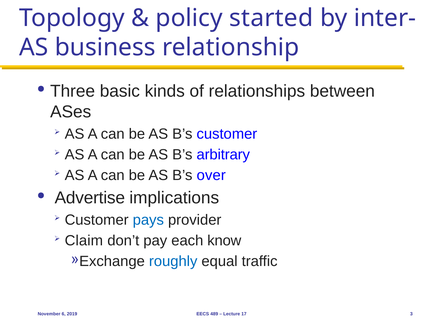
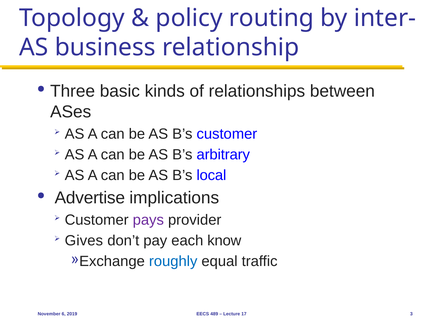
started: started -> routing (271, 18)
over: over -> local (211, 175)
pays colour: blue -> purple (148, 220)
Claim: Claim -> Gives (84, 241)
